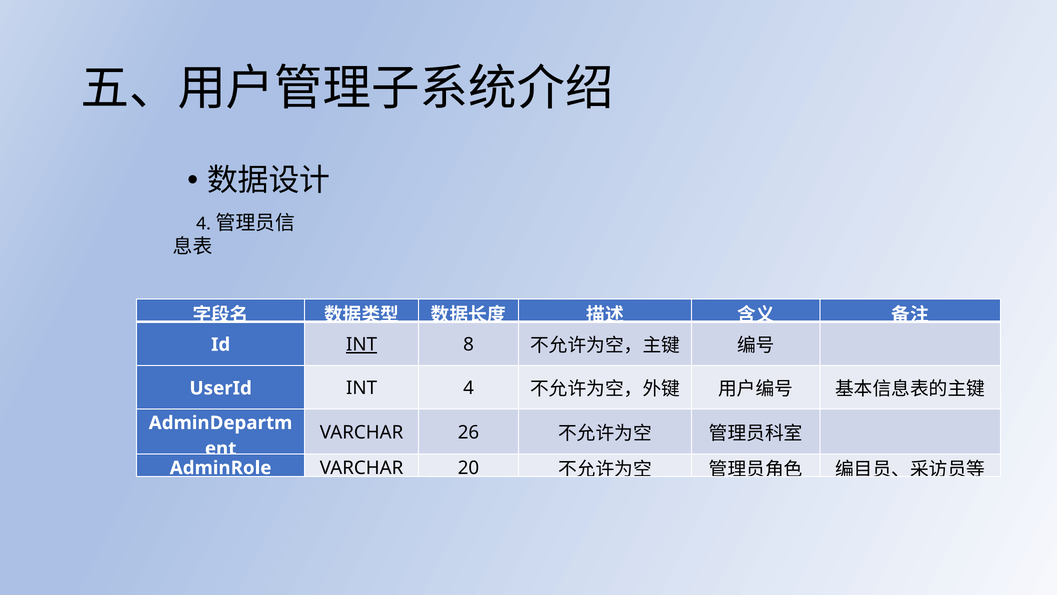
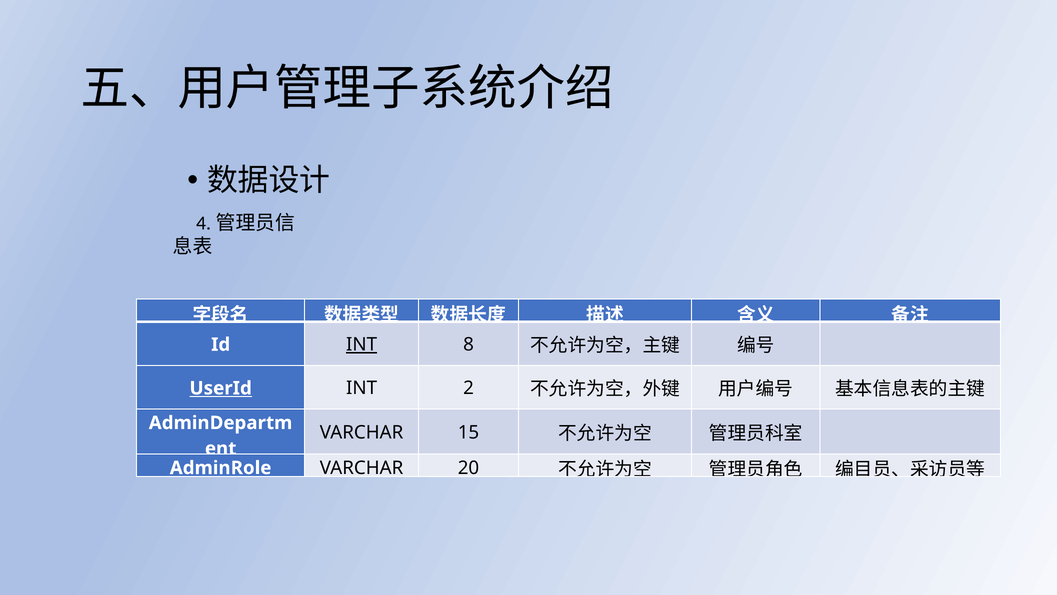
UserId underline: none -> present (221, 388)
4: 4 -> 2 (468, 388)
26: 26 -> 15 (468, 432)
